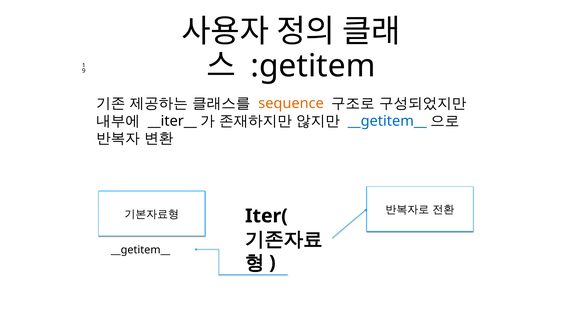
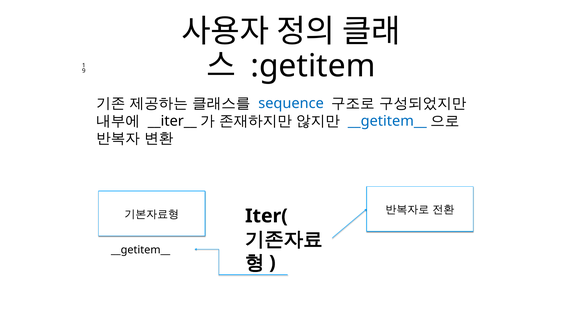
sequence colour: orange -> blue (291, 104)
